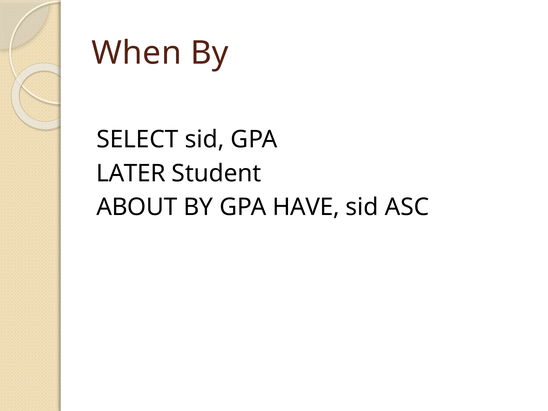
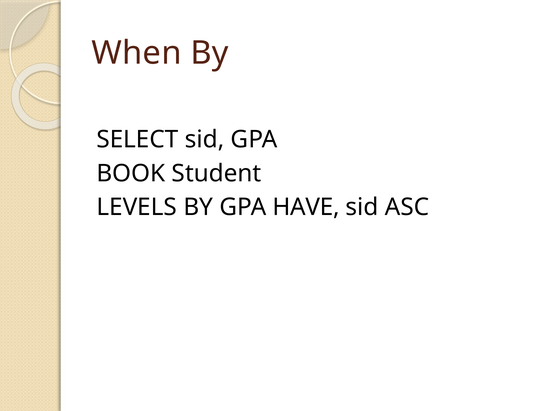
LATER: LATER -> BOOK (131, 173)
ABOUT: ABOUT -> LEVELS (137, 207)
